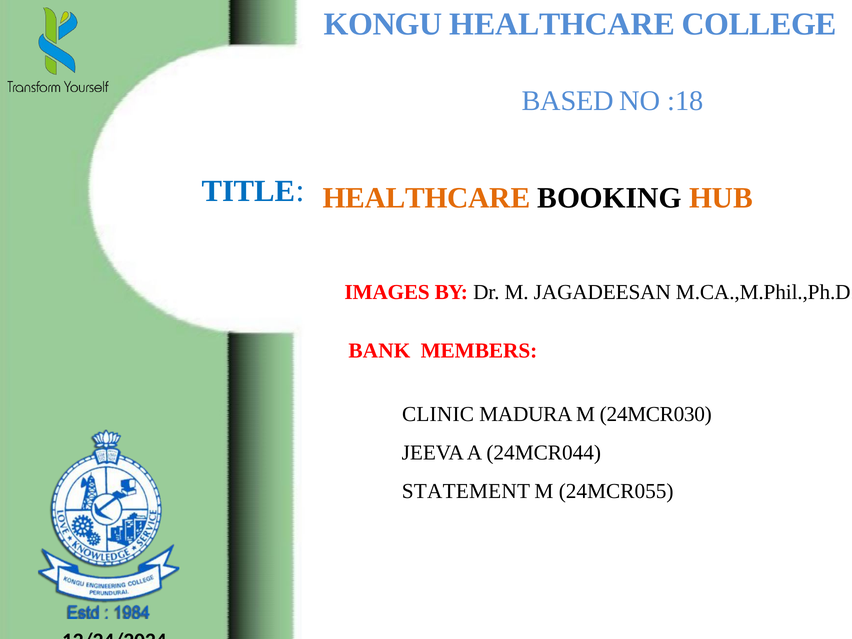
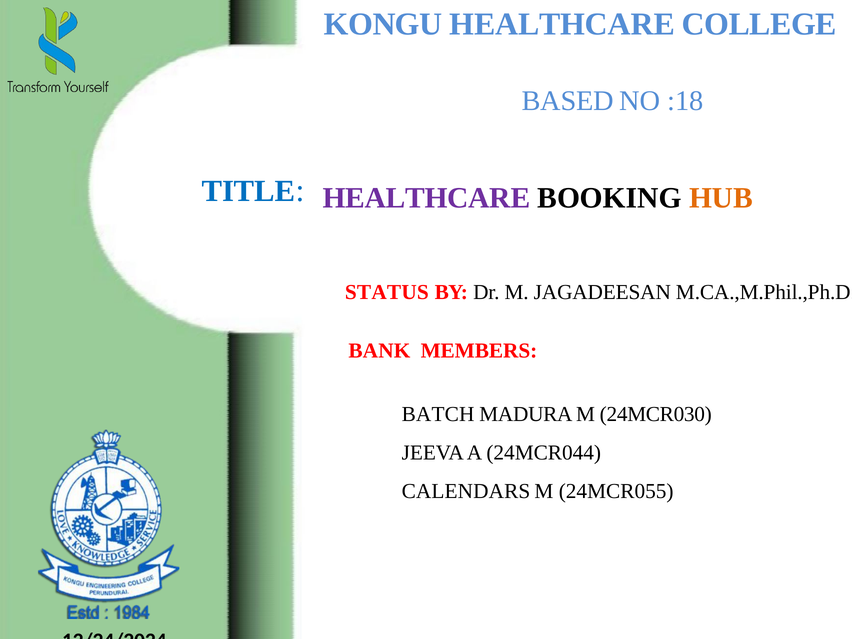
HEALTHCARE colour: orange -> purple (426, 198)
IMAGES: IMAGES -> STATUS (387, 292)
CLINIC: CLINIC -> BATCH (438, 414)
STATEMENT: STATEMENT -> CALENDARS (466, 491)
